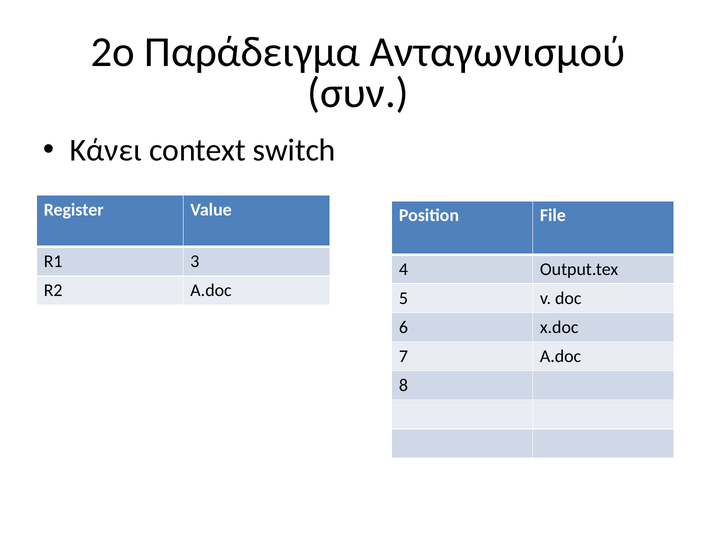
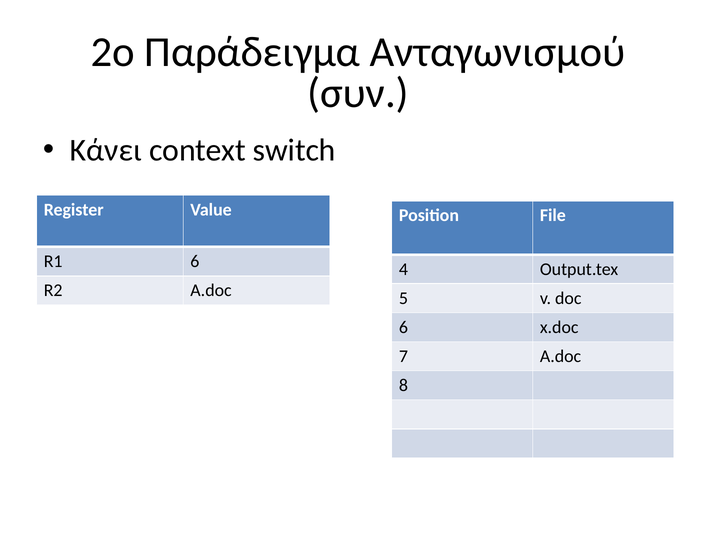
R1 3: 3 -> 6 (195, 262)
